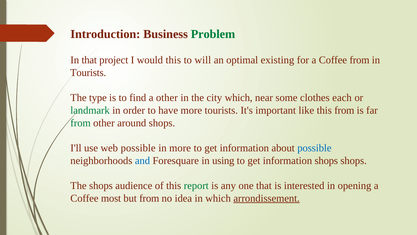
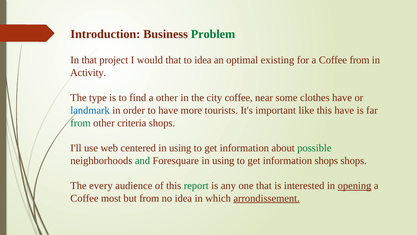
would this: this -> that (173, 60)
to will: will -> idea (203, 60)
Tourists: Tourists -> Activity (88, 73)
city which: which -> coffee (239, 98)
clothes each: each -> have (342, 98)
landmark colour: green -> blue (90, 110)
this from: from -> have (344, 110)
around: around -> criteria (132, 123)
web possible: possible -> centered (138, 148)
more: more -> using (180, 148)
possible colour: blue -> green (314, 148)
and colour: blue -> green (142, 160)
The shops: shops -> every (101, 185)
opening underline: none -> present (355, 185)
